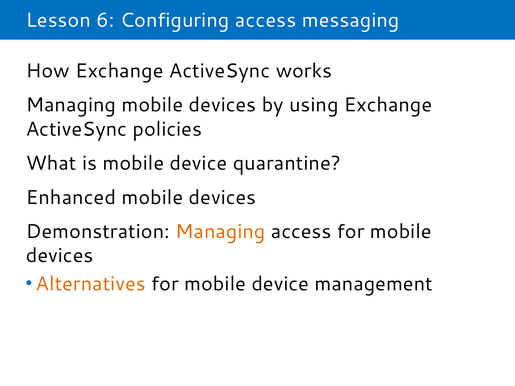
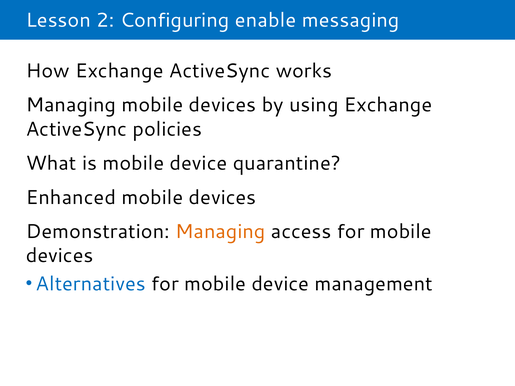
6: 6 -> 2 (105, 20)
Configuring access: access -> enable (266, 20)
Alternatives colour: orange -> blue (91, 284)
